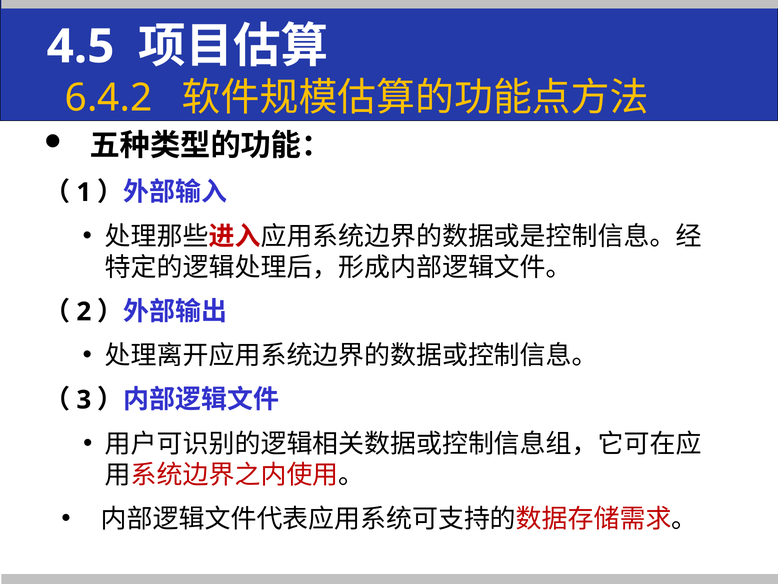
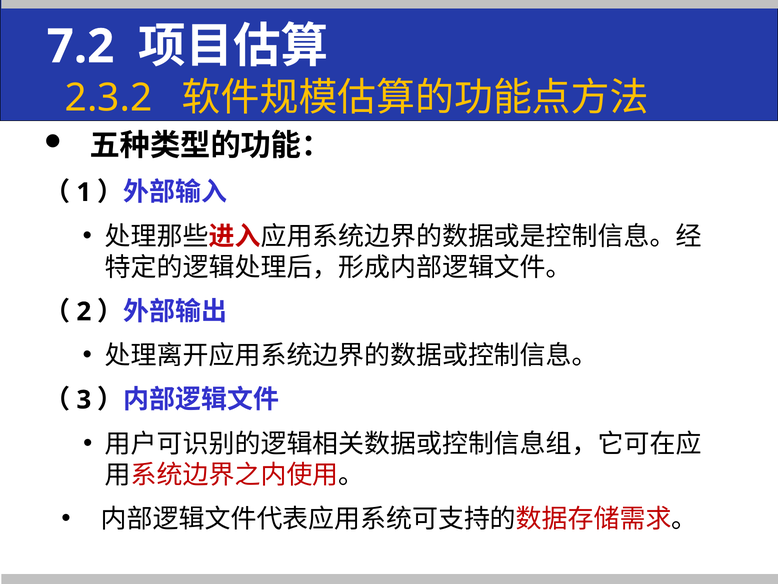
4.5: 4.5 -> 7.2 (81, 47)
6.4.2: 6.4.2 -> 2.3.2 (109, 98)
